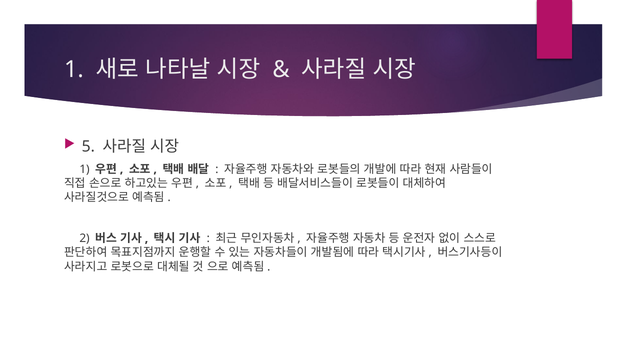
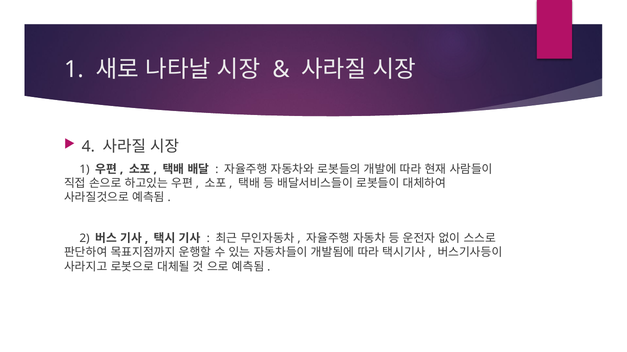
5: 5 -> 4 (88, 147)
